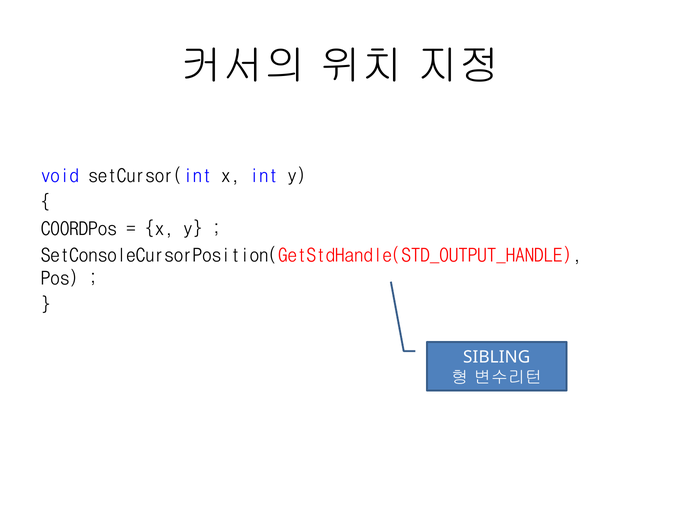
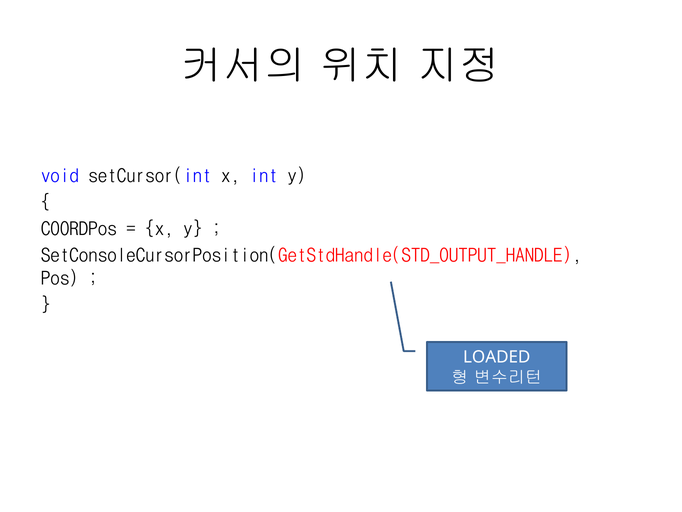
SIBLING: SIBLING -> LOADED (497, 357)
